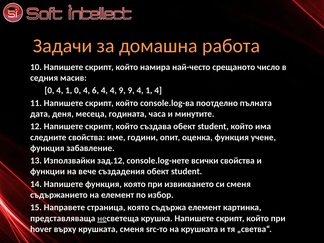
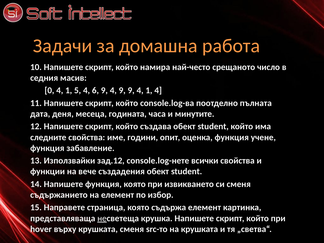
1 0: 0 -> 5 (78, 90)
6 4: 4 -> 9 (104, 90)
